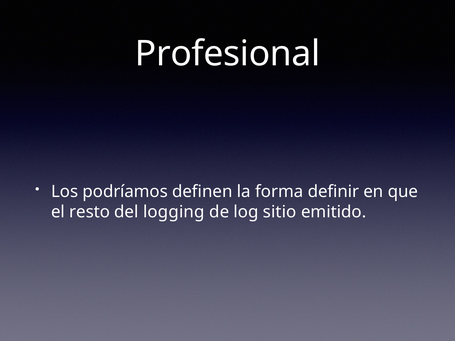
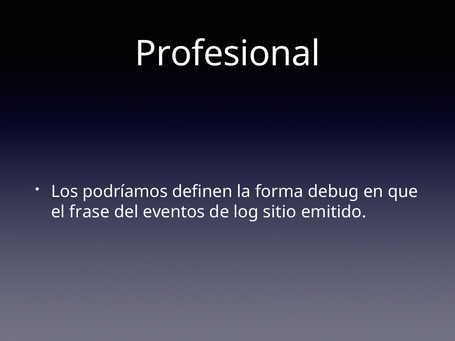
definir: definir -> debug (333, 192)
resto: resto -> frase (90, 212)
logging: logging -> eventos (174, 212)
